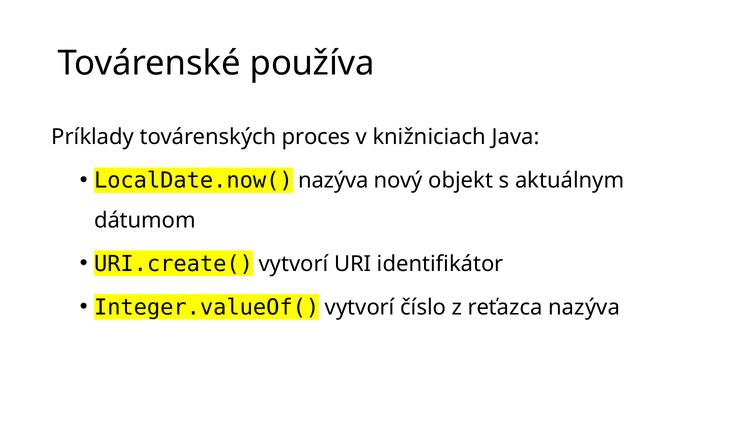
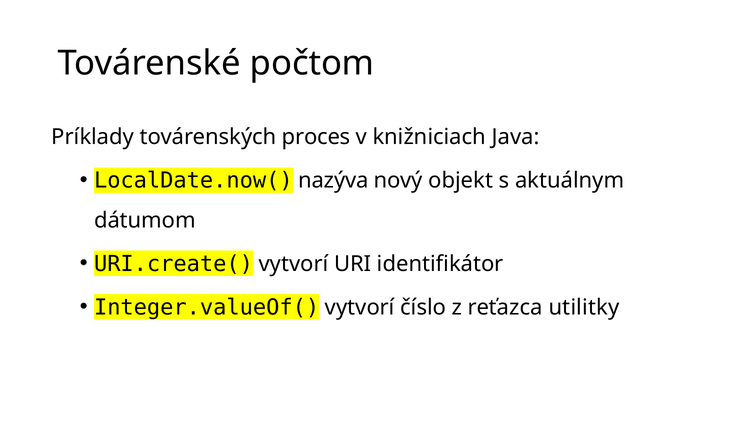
používa: používa -> počtom (312, 64)
reťazca nazýva: nazýva -> utilitky (584, 307)
